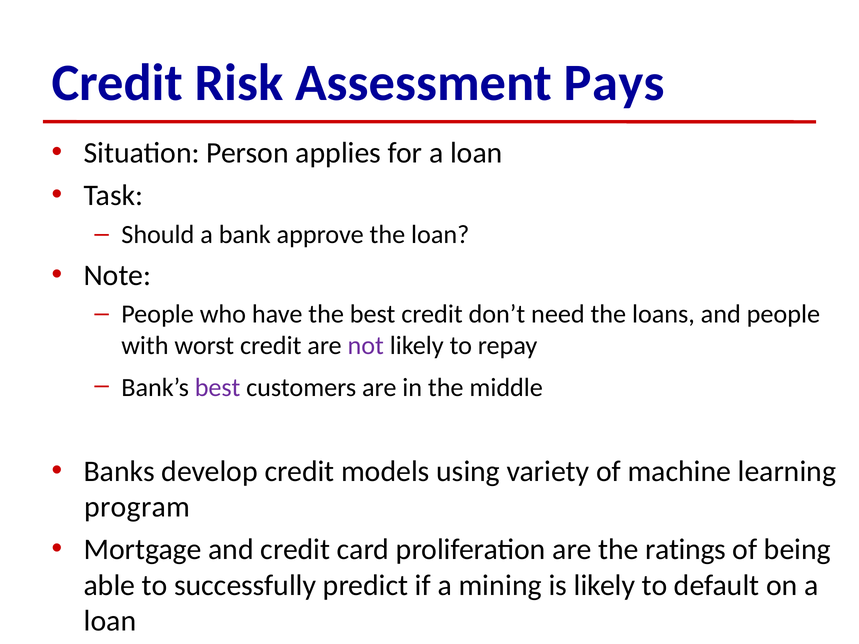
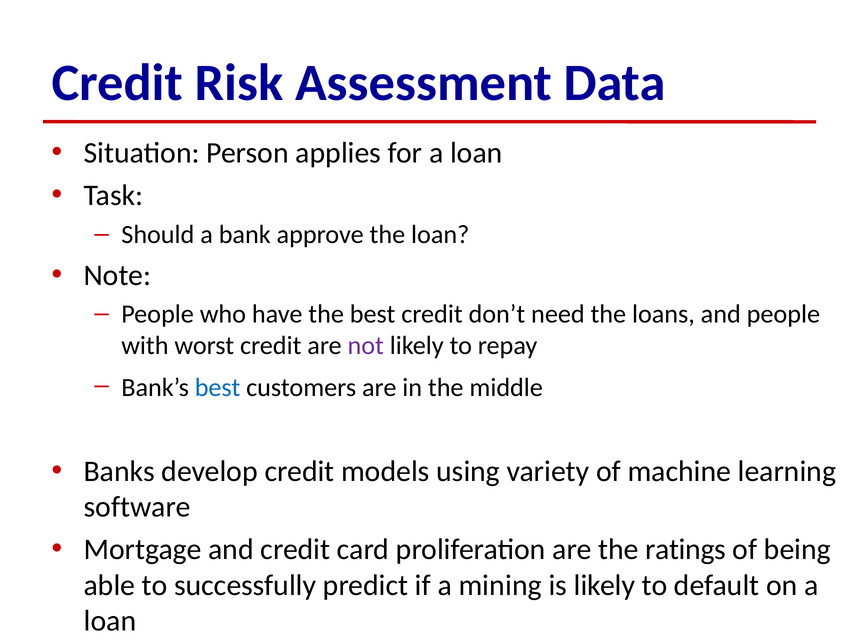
Pays: Pays -> Data (615, 83)
best colour: purple -> blue (218, 388)
program: program -> software (137, 507)
